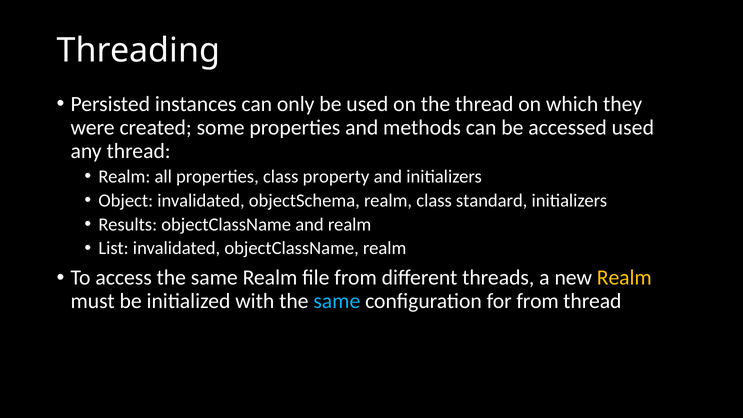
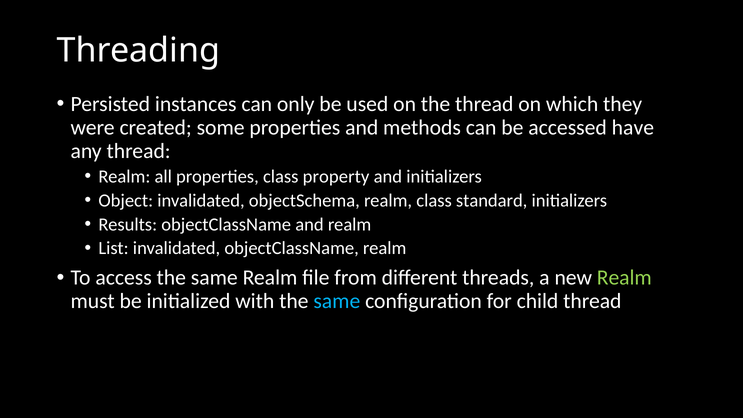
accessed used: used -> have (633, 127)
Realm colour: yellow -> light green (624, 278)
for from: from -> child (537, 301)
